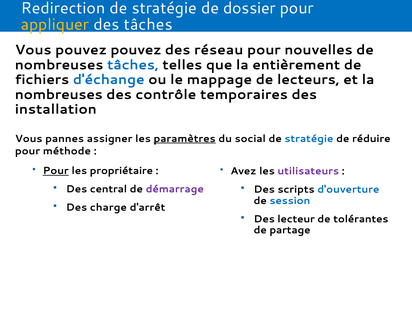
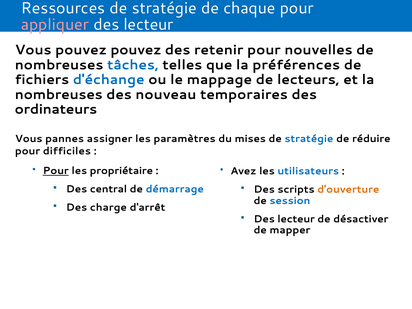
Redirection: Redirection -> Ressources (63, 8)
dossier: dossier -> chaque (249, 8)
appliquer colour: yellow -> pink (55, 24)
tâches: tâches -> lecteur (148, 24)
réseau: réseau -> retenir (219, 50)
entièrement: entièrement -> préférences (296, 65)
contrôle: contrôle -> nouveau (166, 95)
installation: installation -> ordinateurs (56, 109)
paramètres underline: present -> none (185, 139)
social: social -> mises (250, 139)
méthode: méthode -> difficiles (67, 151)
utilisateurs colour: purple -> blue (308, 171)
démarrage colour: purple -> blue (175, 189)
d'ouverture colour: blue -> orange (348, 190)
tolérantes: tolérantes -> désactiver (361, 219)
partage: partage -> mapper (290, 230)
